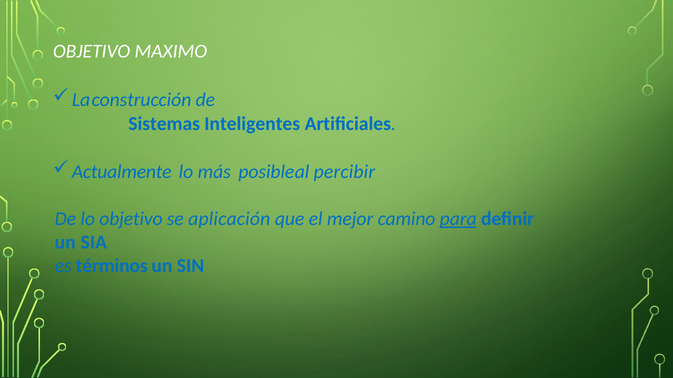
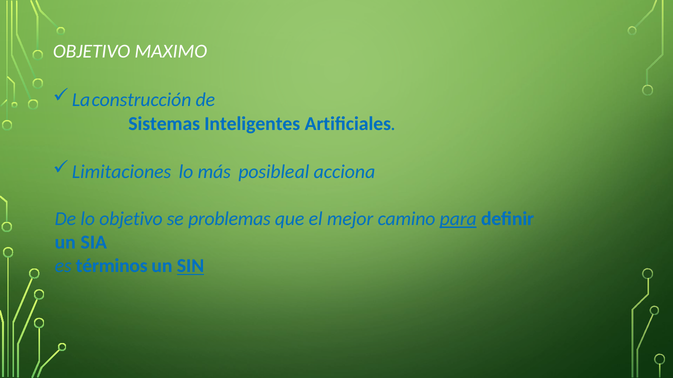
Actualmente: Actualmente -> Limitaciones (122, 172)
percibir: percibir -> acciona (344, 172)
aplicación: aplicación -> problemas (229, 219)
SIN underline: none -> present (191, 266)
